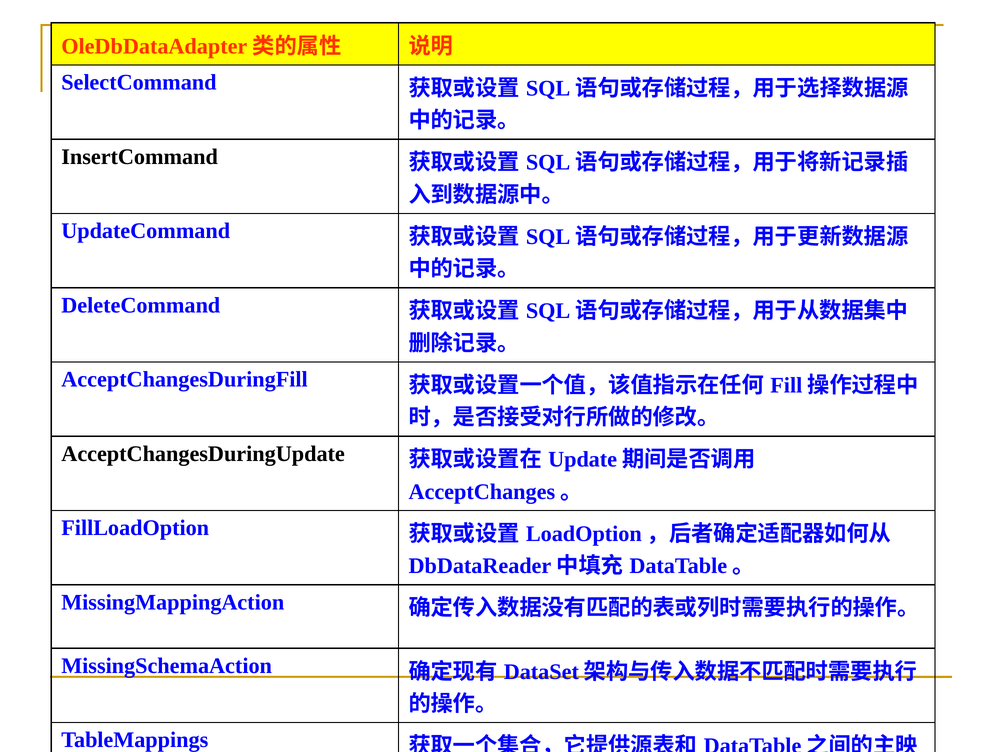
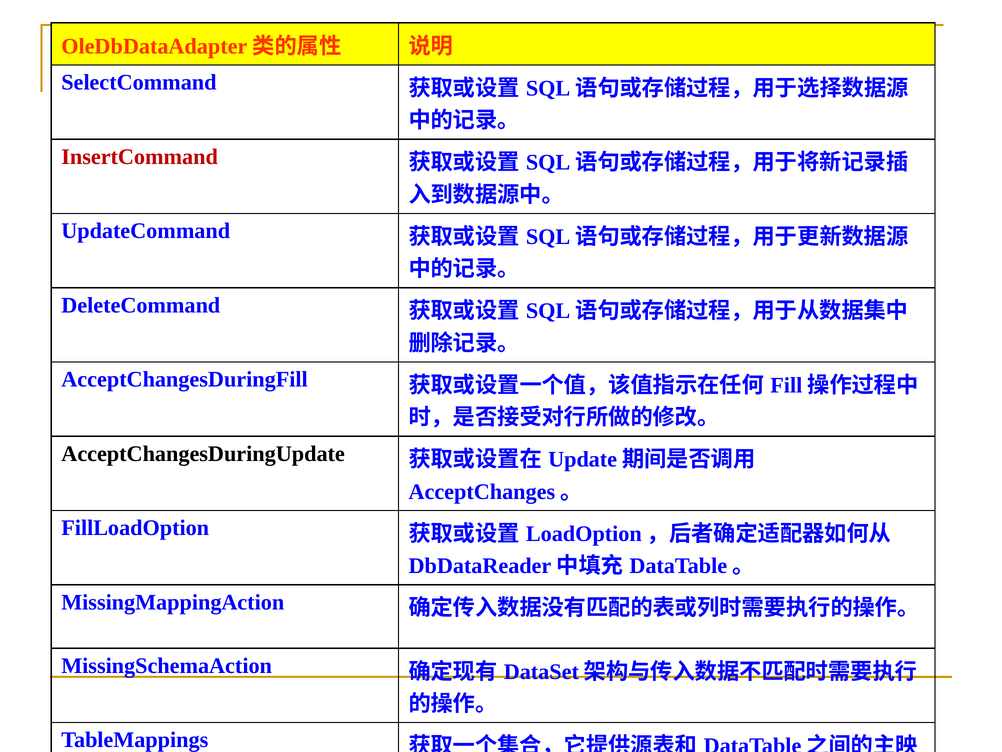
InsertCommand colour: black -> red (140, 157)
